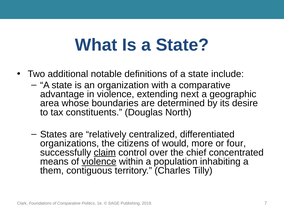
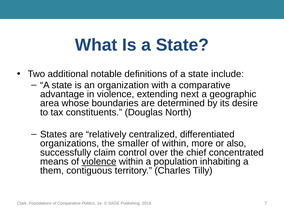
citizens: citizens -> smaller (133, 143)
of would: would -> within (175, 143)
four: four -> also (236, 143)
claim underline: present -> none (105, 152)
